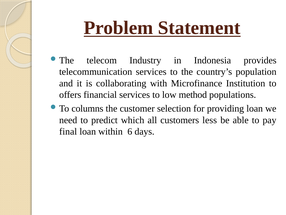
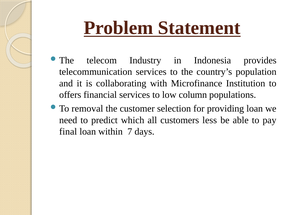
method: method -> column (193, 95)
columns: columns -> removal (87, 108)
6: 6 -> 7 (130, 131)
